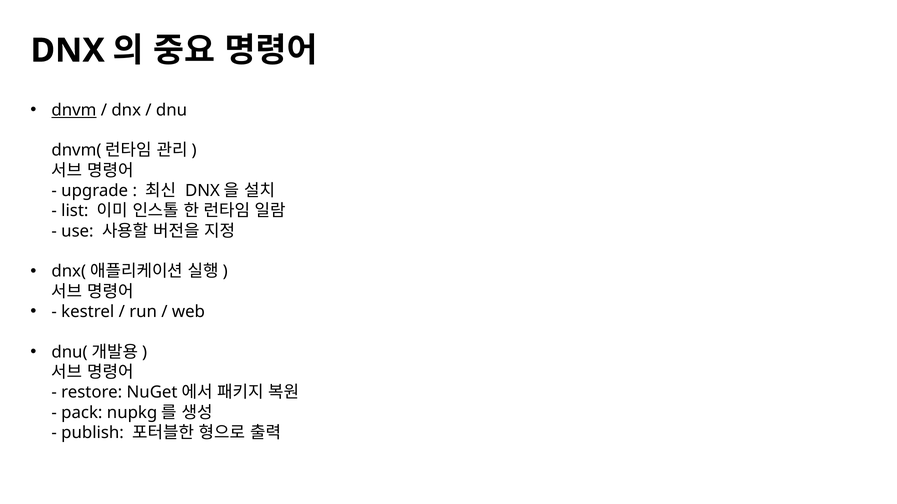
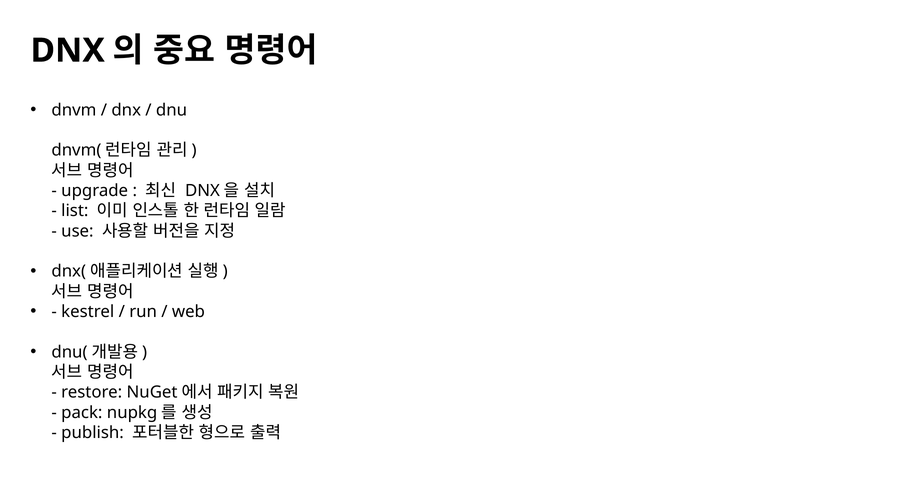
dnvm underline: present -> none (74, 110)
